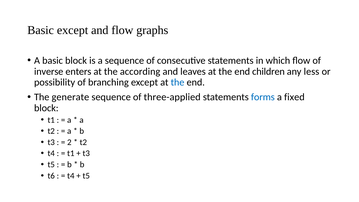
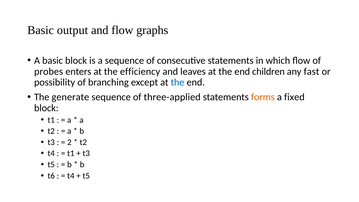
Basic except: except -> output (72, 30)
inverse: inverse -> probes (49, 71)
according: according -> efficiency (140, 71)
less: less -> fast (311, 71)
forms colour: blue -> orange (263, 97)
